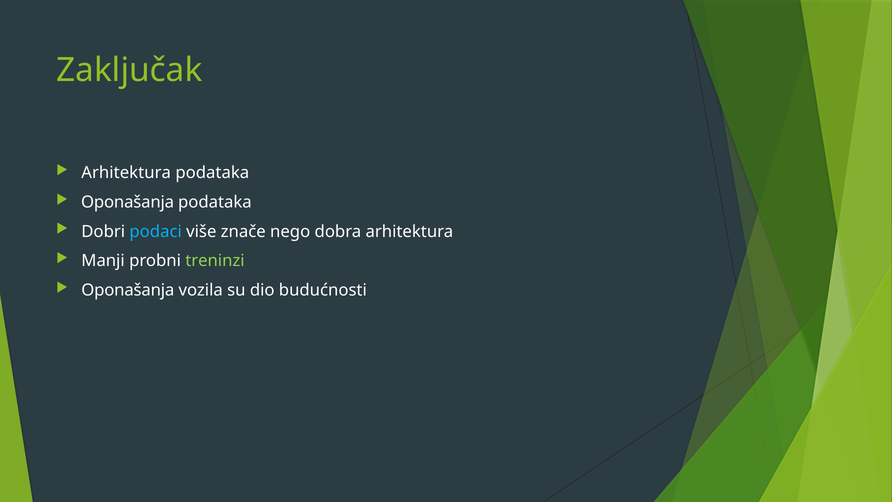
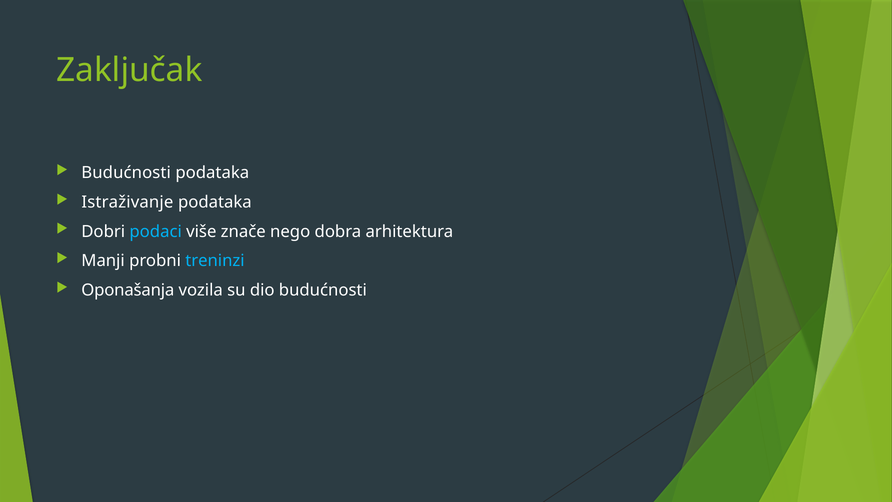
Arhitektura: Arhitektura -> Budućnosti (126, 173)
Oponašanja: Oponašanja -> Istraživanje (127, 202)
treninzi colour: light green -> light blue (215, 261)
